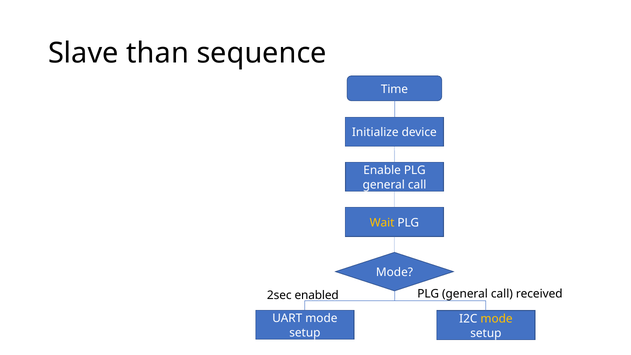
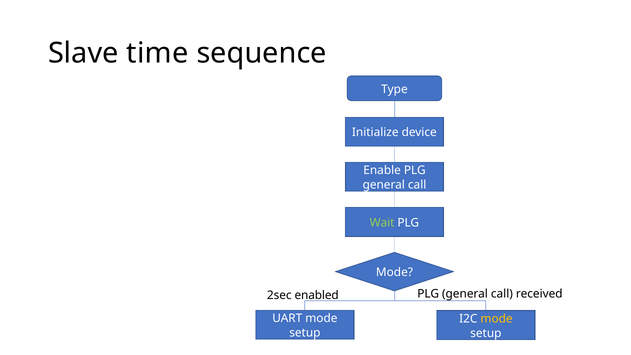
than: than -> time (157, 53)
Time: Time -> Type (394, 89)
Wait colour: yellow -> light green (382, 223)
